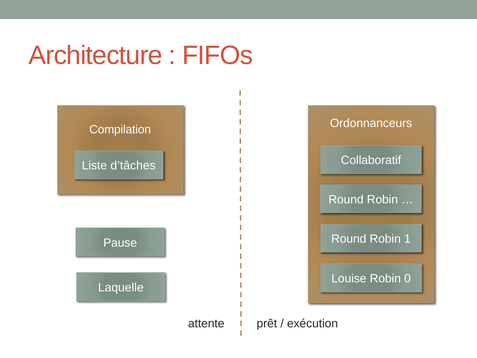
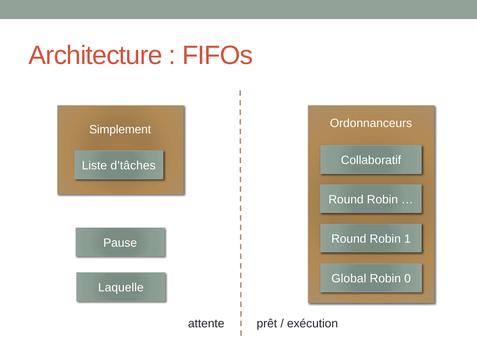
Compilation: Compilation -> Simplement (120, 129)
Louise: Louise -> Global (349, 278)
